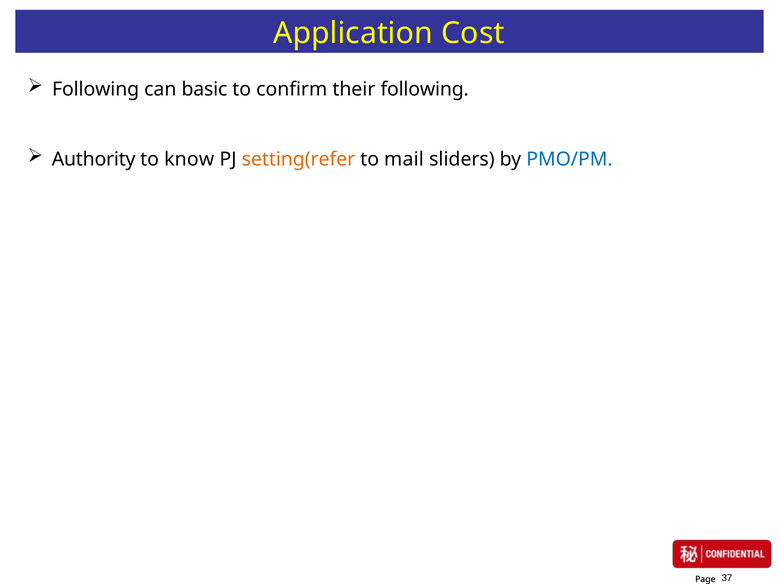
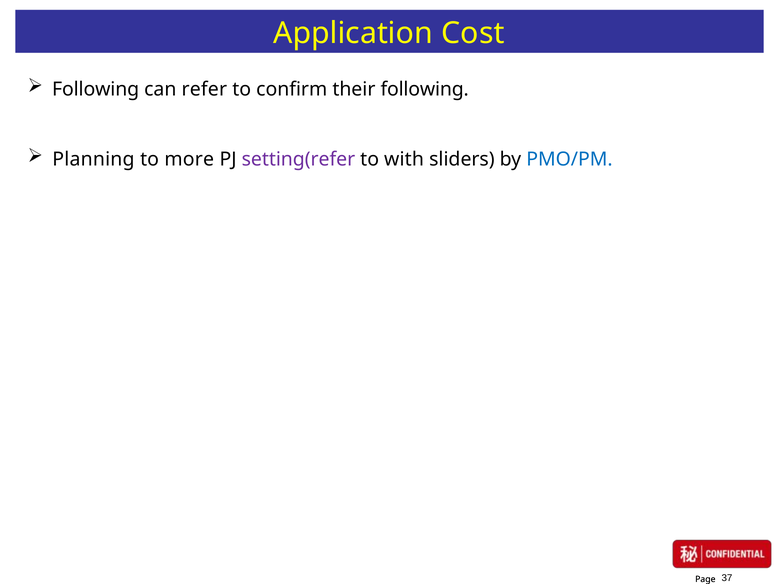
basic: basic -> refer (204, 89)
Authority: Authority -> Planning (93, 159)
know: know -> more (189, 159)
setting(refer colour: orange -> purple (298, 159)
mail: mail -> with (404, 159)
